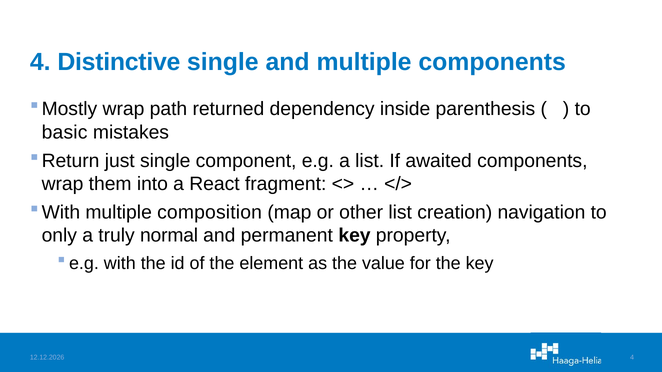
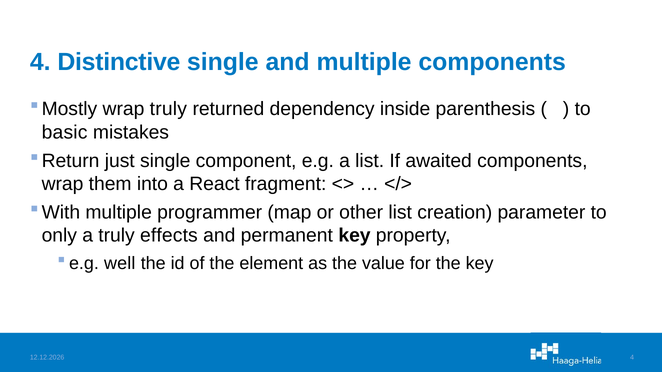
wrap path: path -> truly (168, 109)
composition: composition -> programmer (210, 213)
navigation: navigation -> parameter (541, 213)
normal: normal -> effects (169, 236)
with: with -> well (120, 264)
